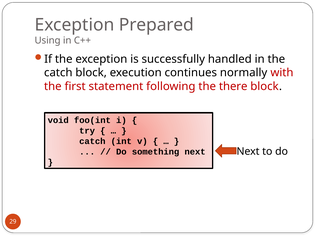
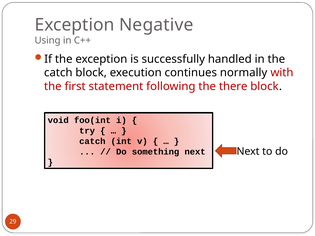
Prepared: Prepared -> Negative (156, 25)
